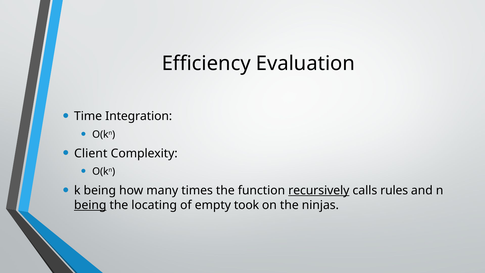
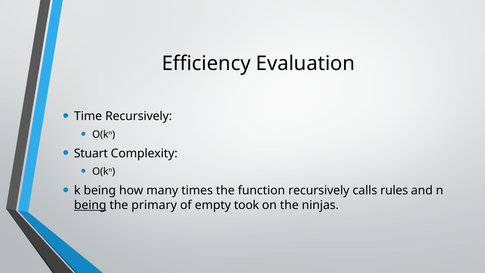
Time Integration: Integration -> Recursively (139, 116)
Client: Client -> Stuart (91, 153)
recursively underline: present -> none (319, 190)
locating: locating -> primary (154, 205)
